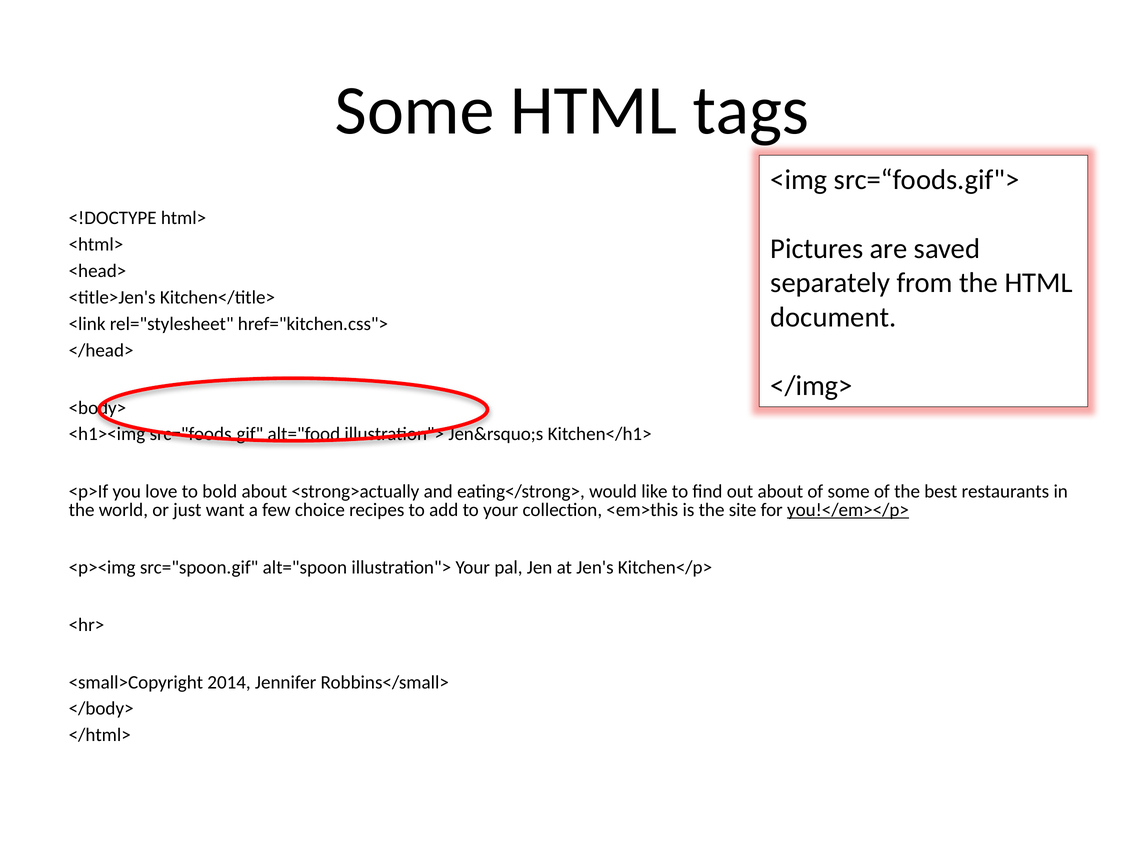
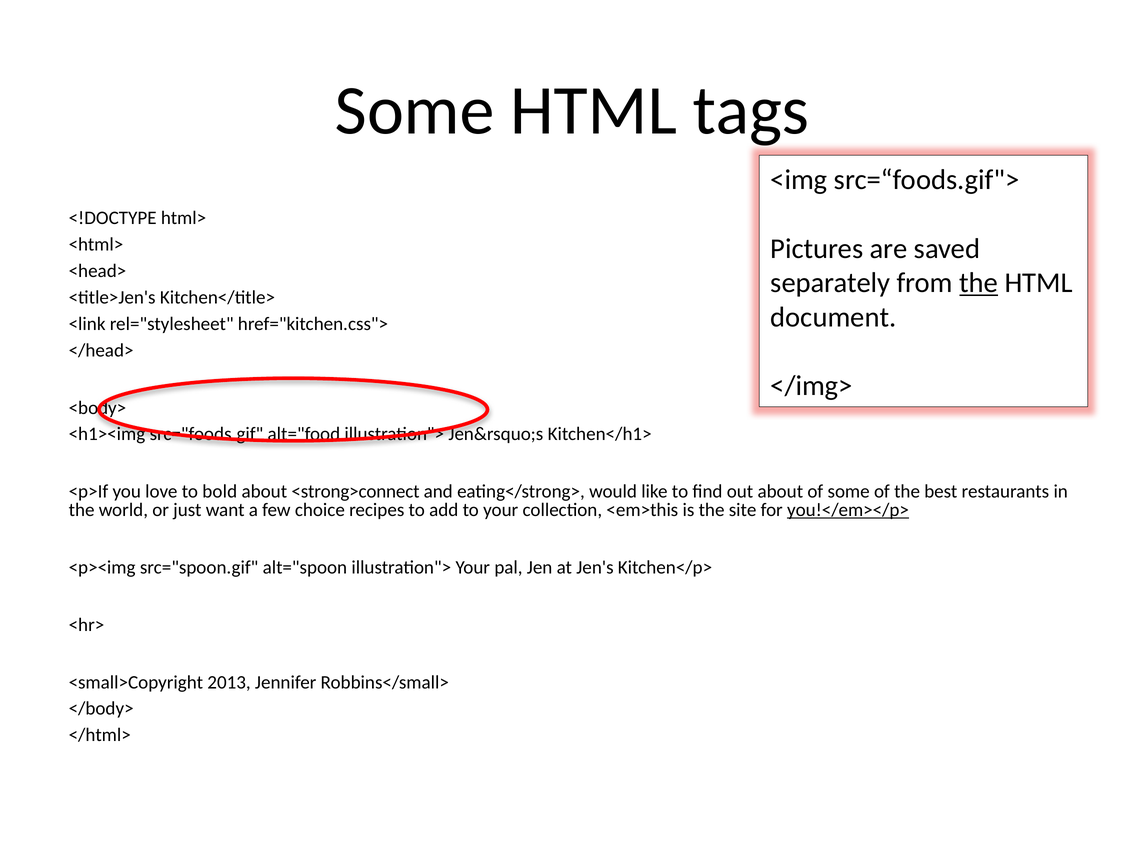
the underline: none -> present (979, 283)
<strong>actually: <strong>actually -> <strong>connect (355, 491)
2014: 2014 -> 2013 (229, 682)
